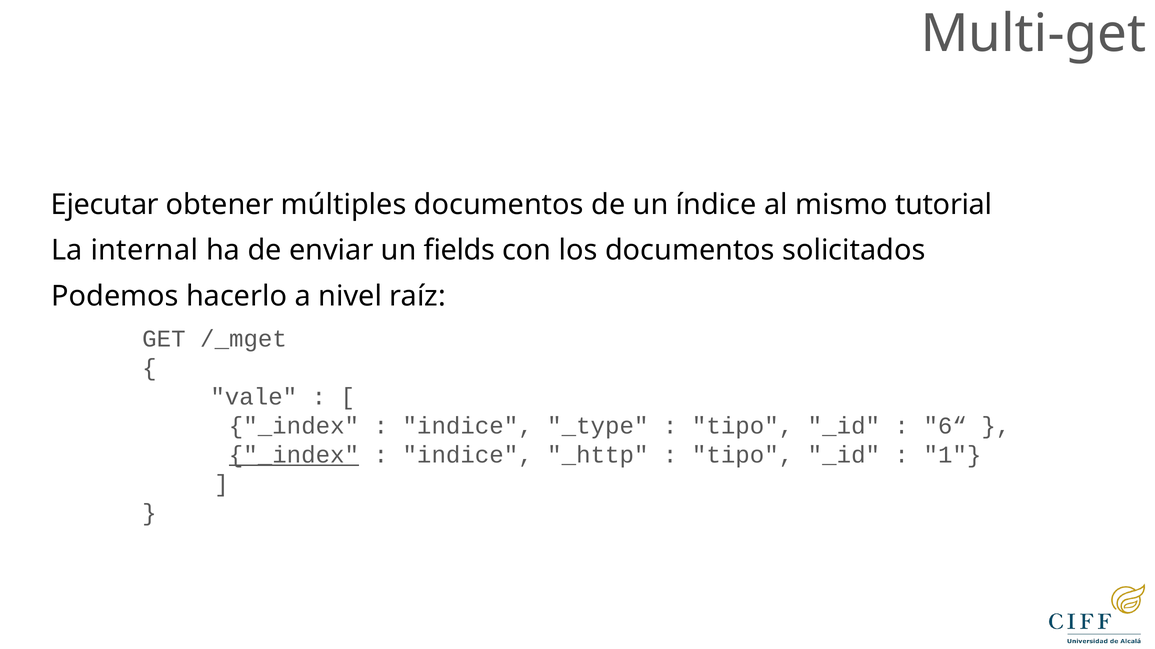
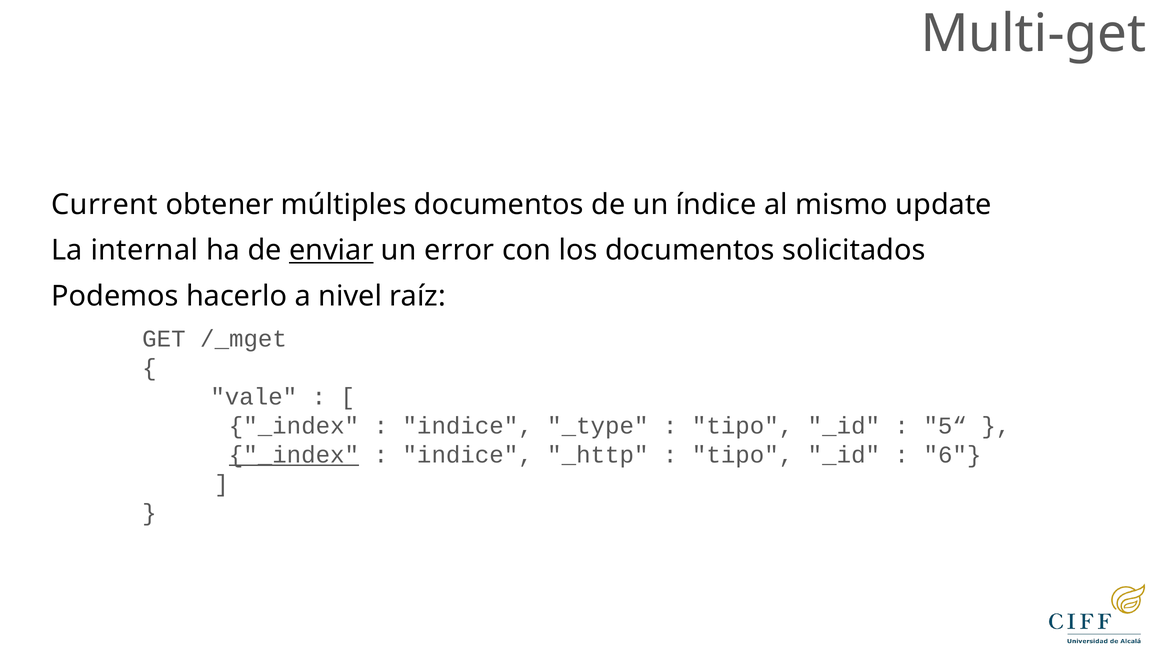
Ejecutar: Ejecutar -> Current (105, 205)
tutorial: tutorial -> update (944, 205)
enviar underline: none -> present (331, 251)
fields: fields -> error (459, 251)
6“: 6“ -> 5“ (945, 426)
1: 1 -> 6 (952, 455)
